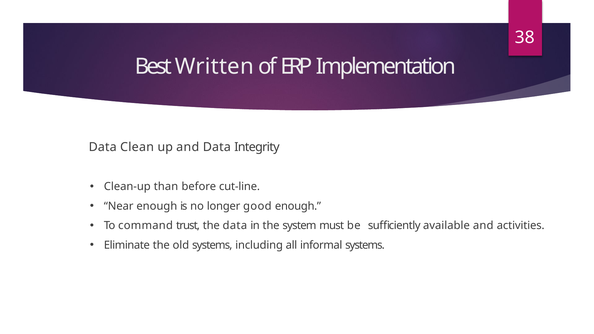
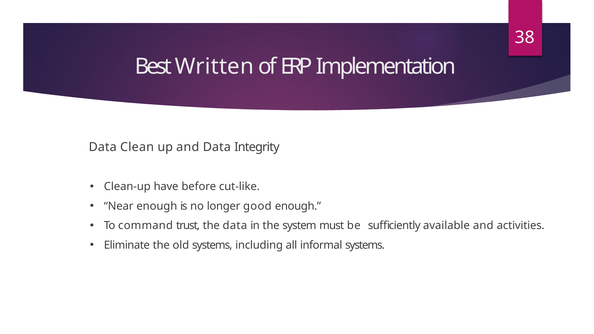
than: than -> have (166, 187)
cut-line: cut-line -> cut-like (239, 187)
